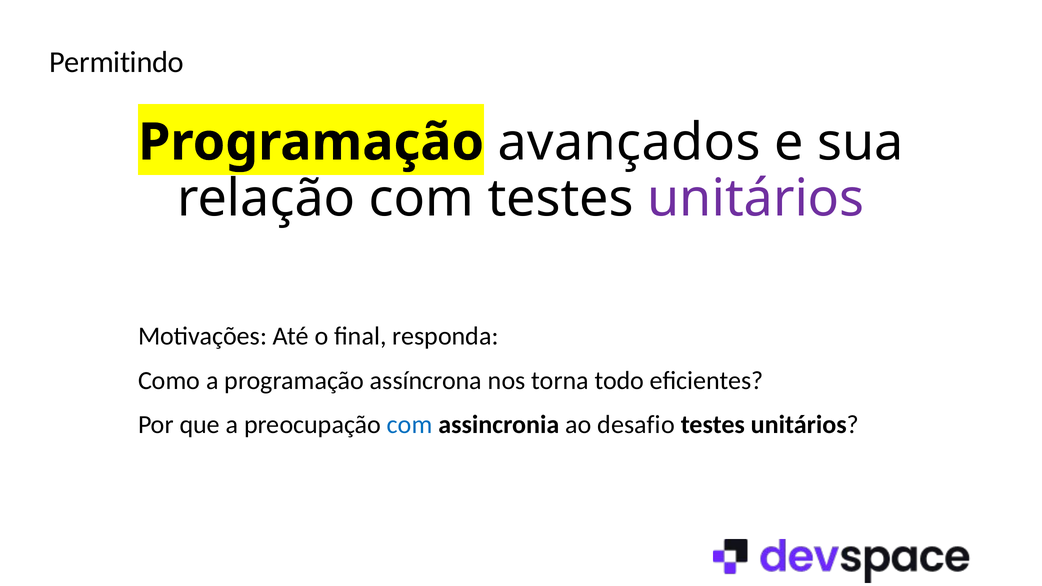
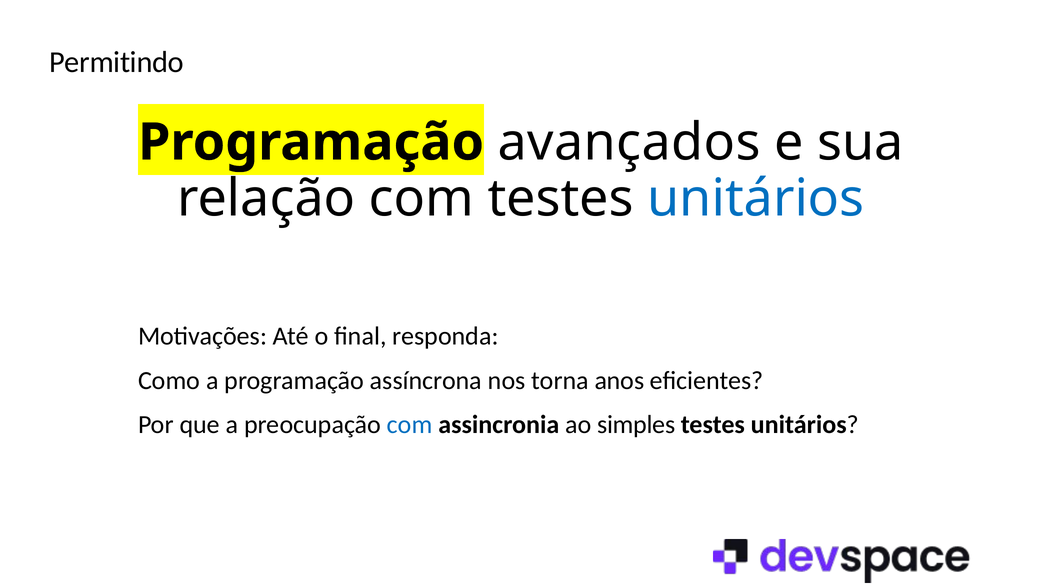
unitários colour: purple -> blue (756, 199)
todo: todo -> anos (619, 381)
desafio: desafio -> simples (636, 425)
